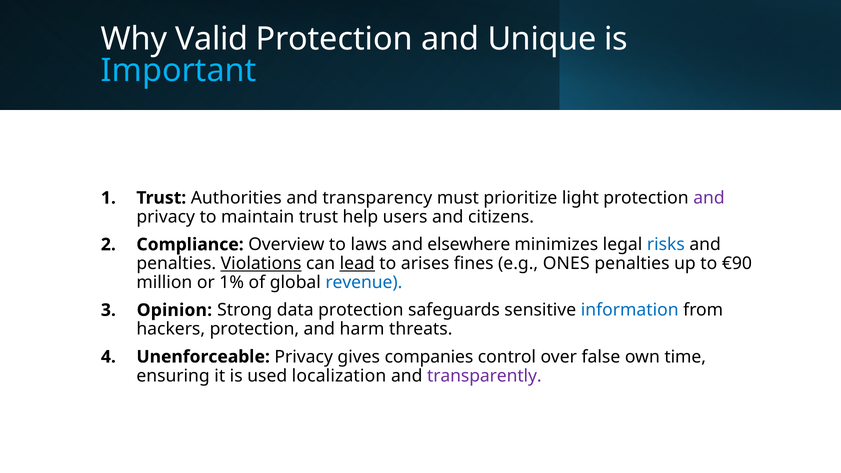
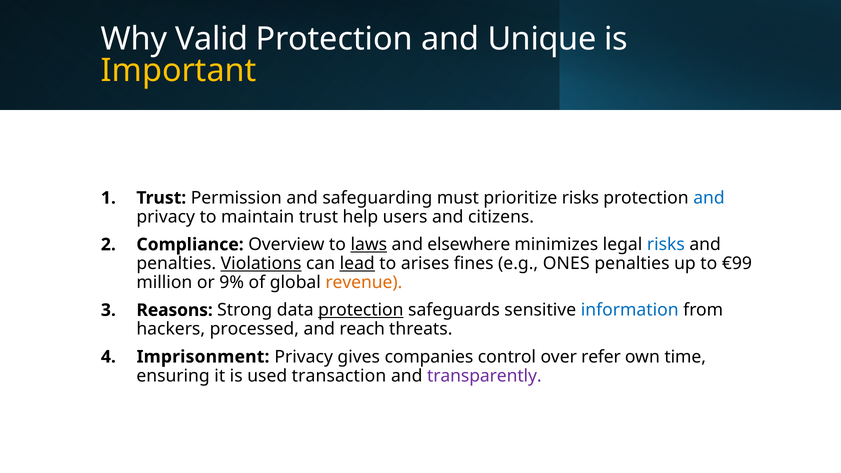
Important colour: light blue -> yellow (179, 70)
Authorities: Authorities -> Permission (236, 198)
transparency: transparency -> safeguarding (377, 198)
prioritize light: light -> risks (580, 198)
and colour: purple -> blue (709, 198)
laws underline: none -> present (369, 245)
€90: €90 -> €99 (737, 263)
1%: 1% -> 9% (232, 282)
revenue colour: blue -> orange (364, 282)
Opinion: Opinion -> Reasons (175, 310)
protection underline: none -> present (361, 310)
hackers protection: protection -> processed (254, 329)
harm: harm -> reach (362, 329)
Unenforceable: Unenforceable -> Imprisonment (203, 357)
false: false -> refer (601, 357)
localization: localization -> transaction (339, 376)
